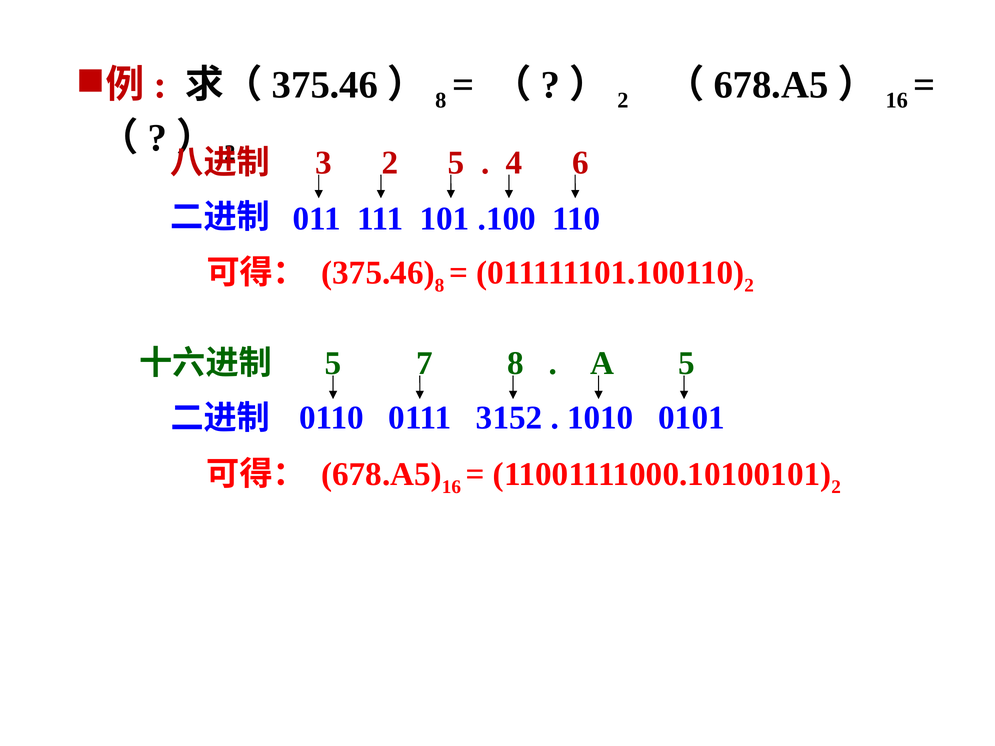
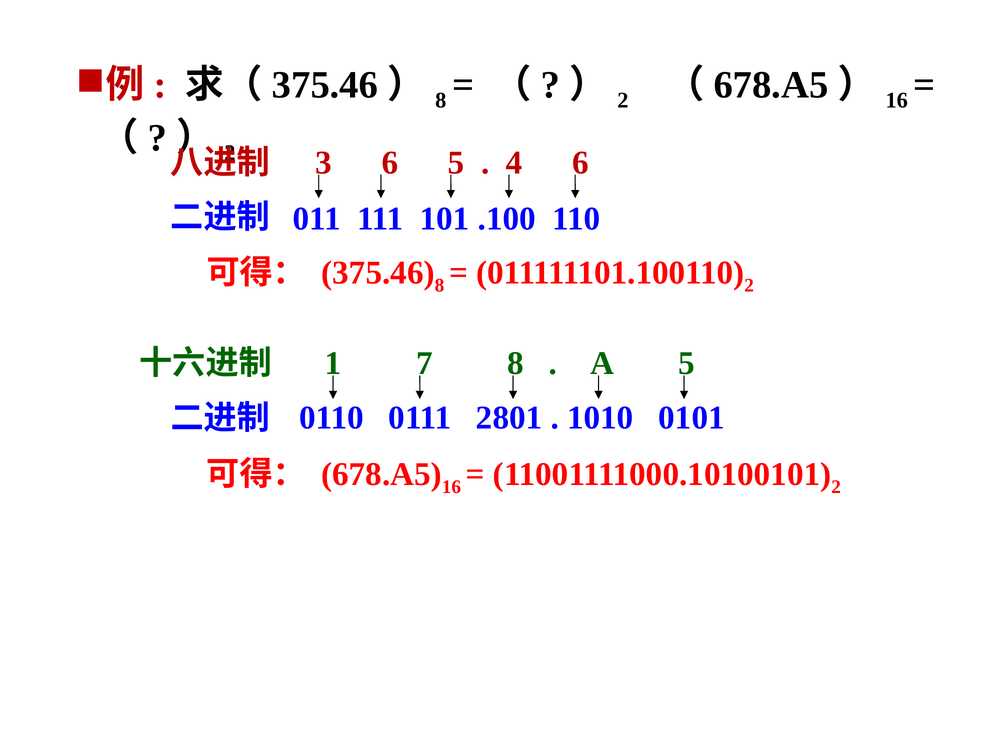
3 2: 2 -> 6 (390, 163)
5: 5 -> 1 (333, 364)
3152: 3152 -> 2801 (509, 418)
